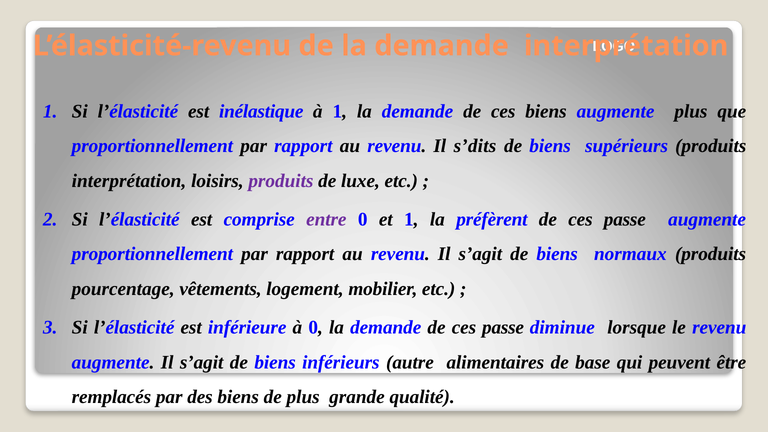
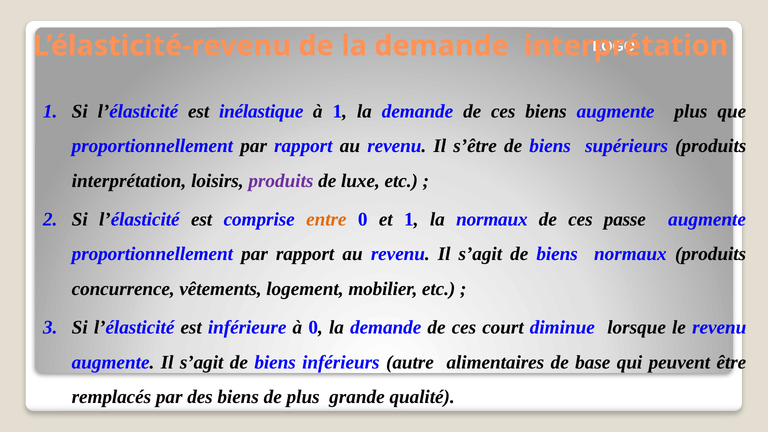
s’dits: s’dits -> s’être (475, 146)
entre colour: purple -> orange (326, 220)
la préfèrent: préfèrent -> normaux (492, 220)
pourcentage: pourcentage -> concurrence (123, 289)
demande de ces passe: passe -> court (503, 328)
